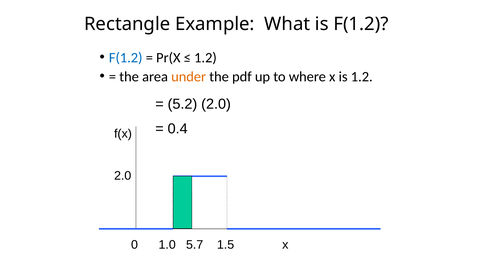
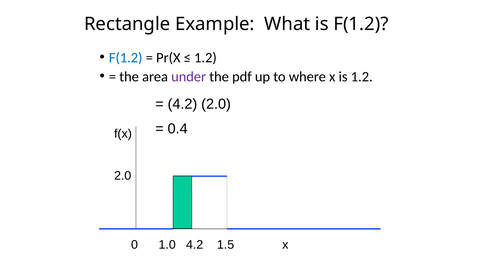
under colour: orange -> purple (189, 77)
5.2: 5.2 -> 4.2 (182, 104)
1.0 5.7: 5.7 -> 4.2 (195, 245)
